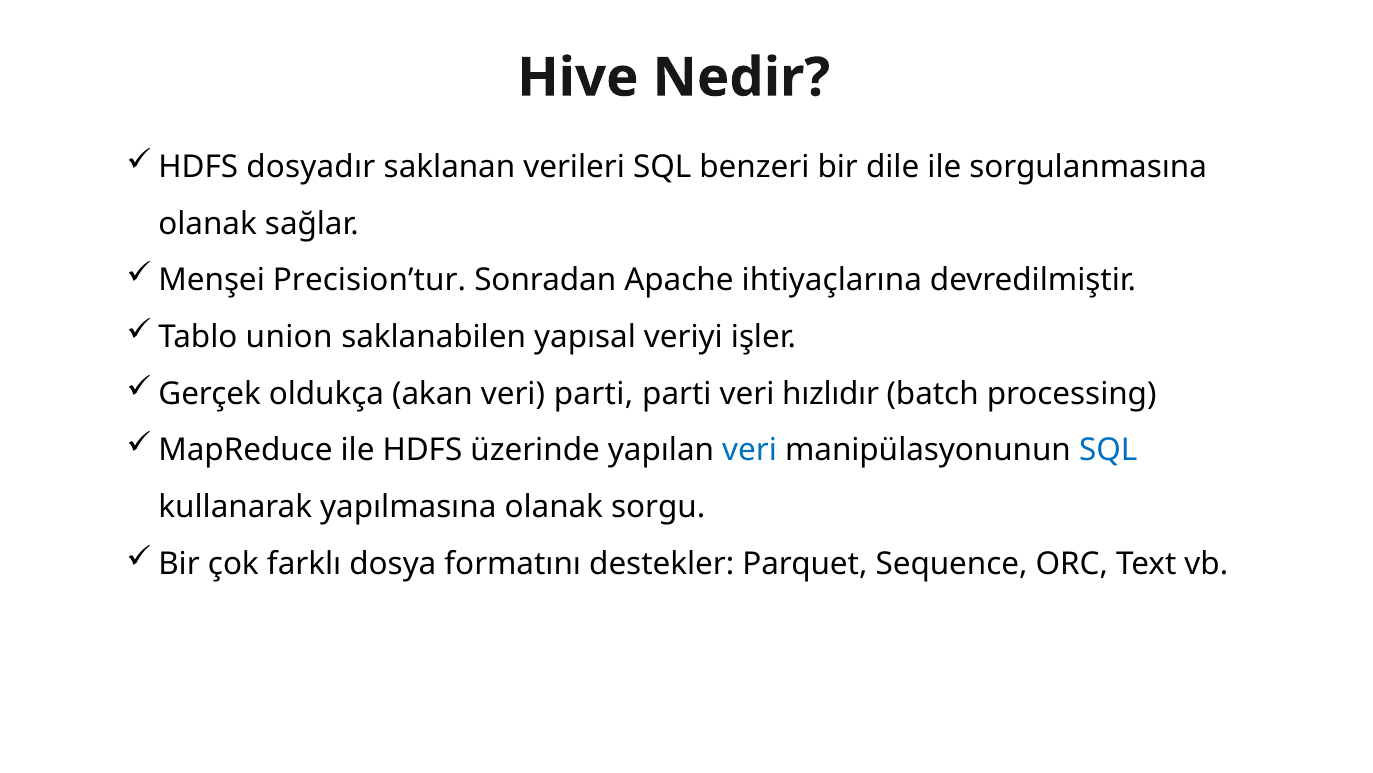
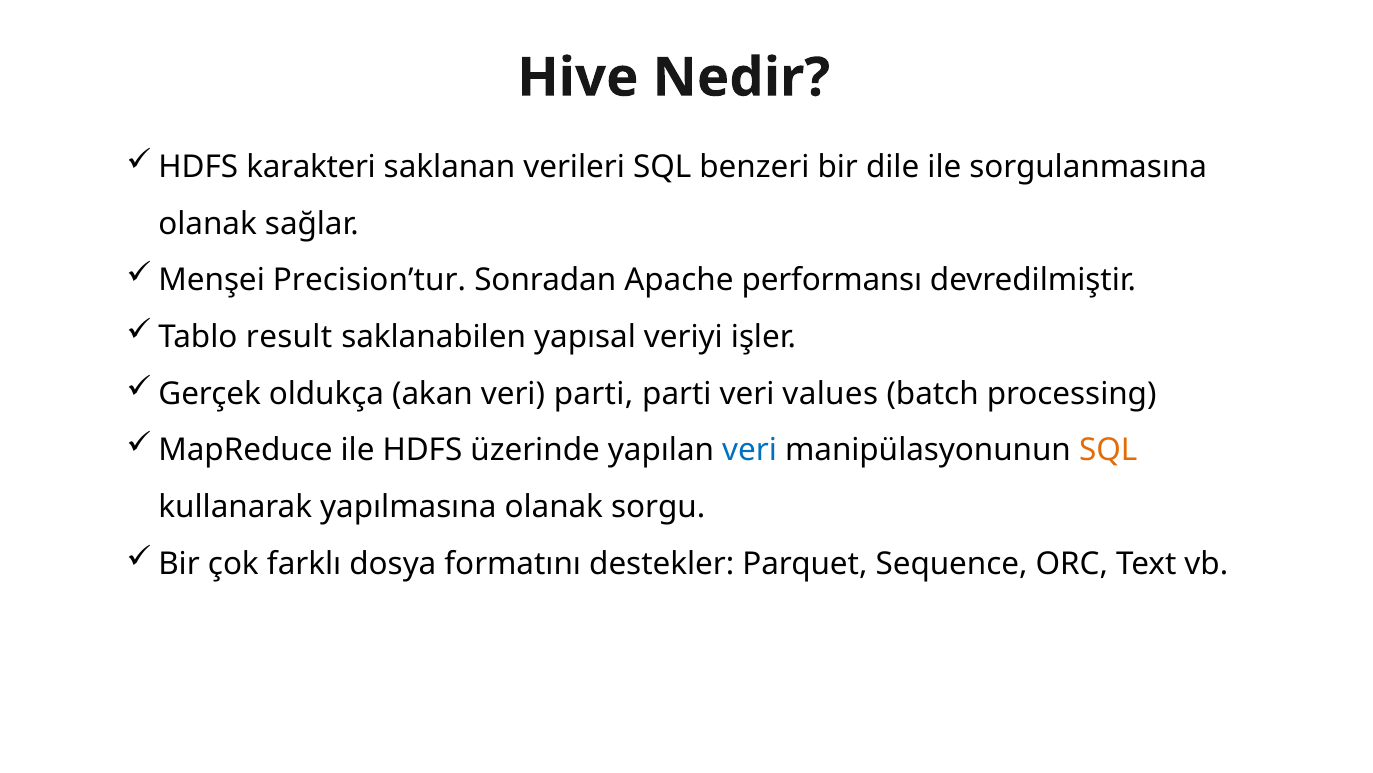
dosyadır: dosyadır -> karakteri (311, 167)
ihtiyaçlarına: ihtiyaçlarına -> performansı (832, 280)
union: union -> result (289, 337)
hızlıdır: hızlıdır -> values (830, 393)
SQL colour: blue -> orange (1108, 450)
